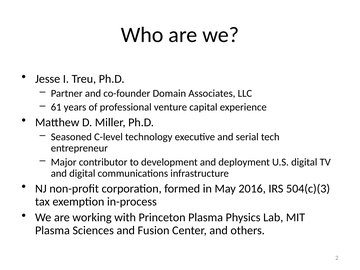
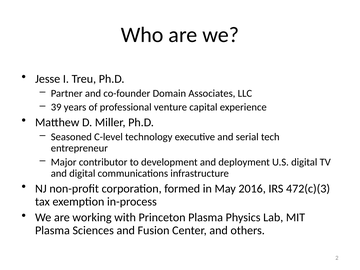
61: 61 -> 39 (56, 107)
504(c)(3: 504(c)(3 -> 472(c)(3 (308, 189)
